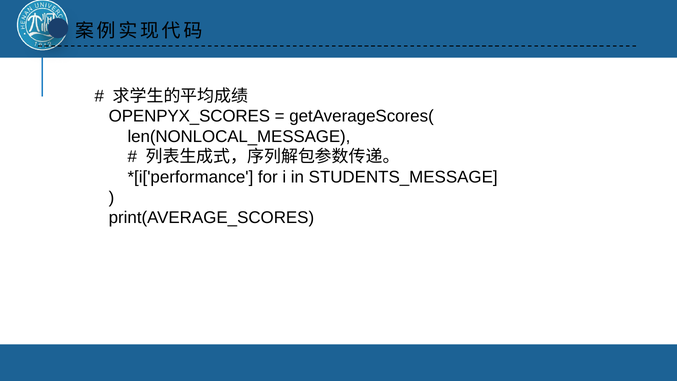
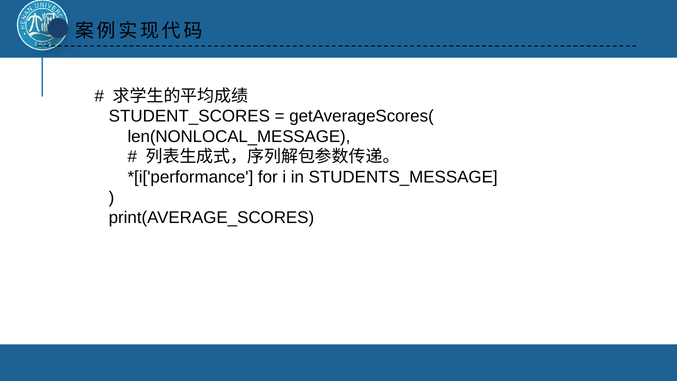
OPENPYX_SCORES: OPENPYX_SCORES -> STUDENT_SCORES (189, 116)
